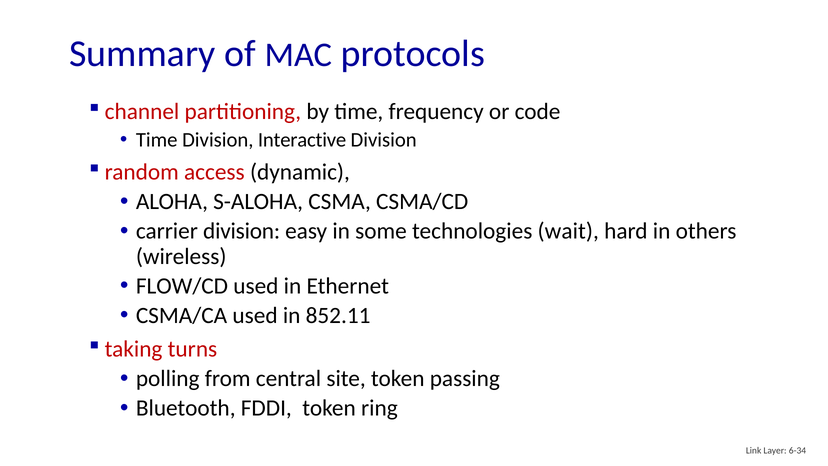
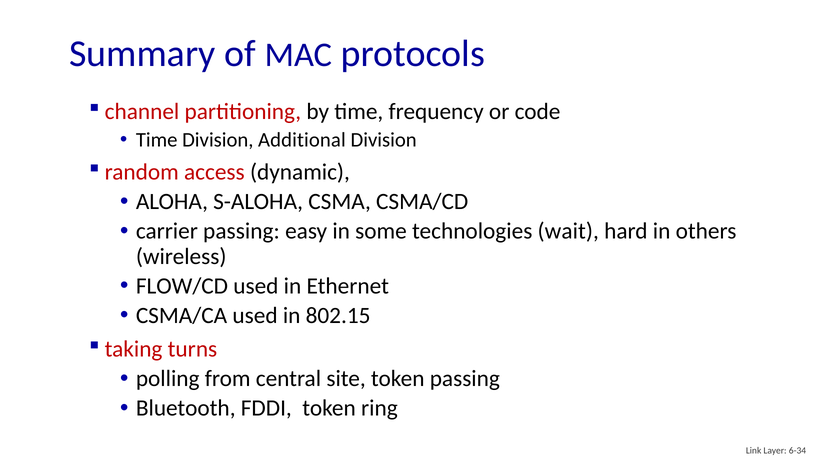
Interactive: Interactive -> Additional (302, 140)
carrier division: division -> passing (241, 231)
852.11: 852.11 -> 802.15 (338, 315)
